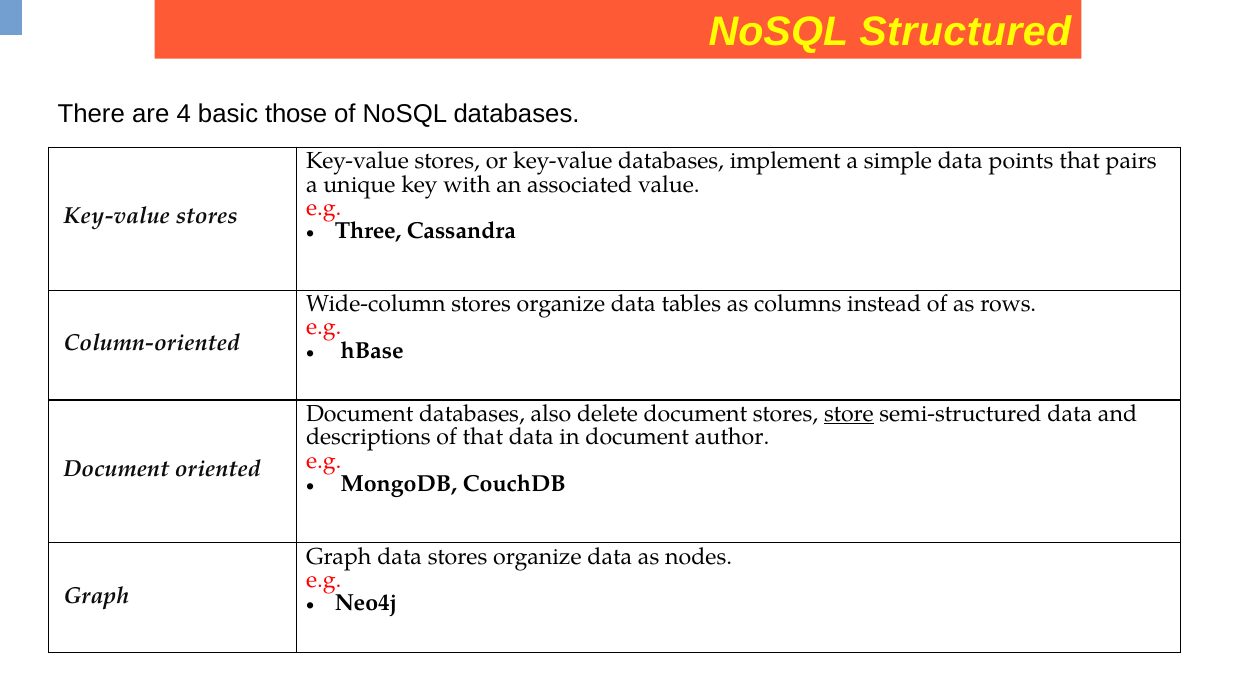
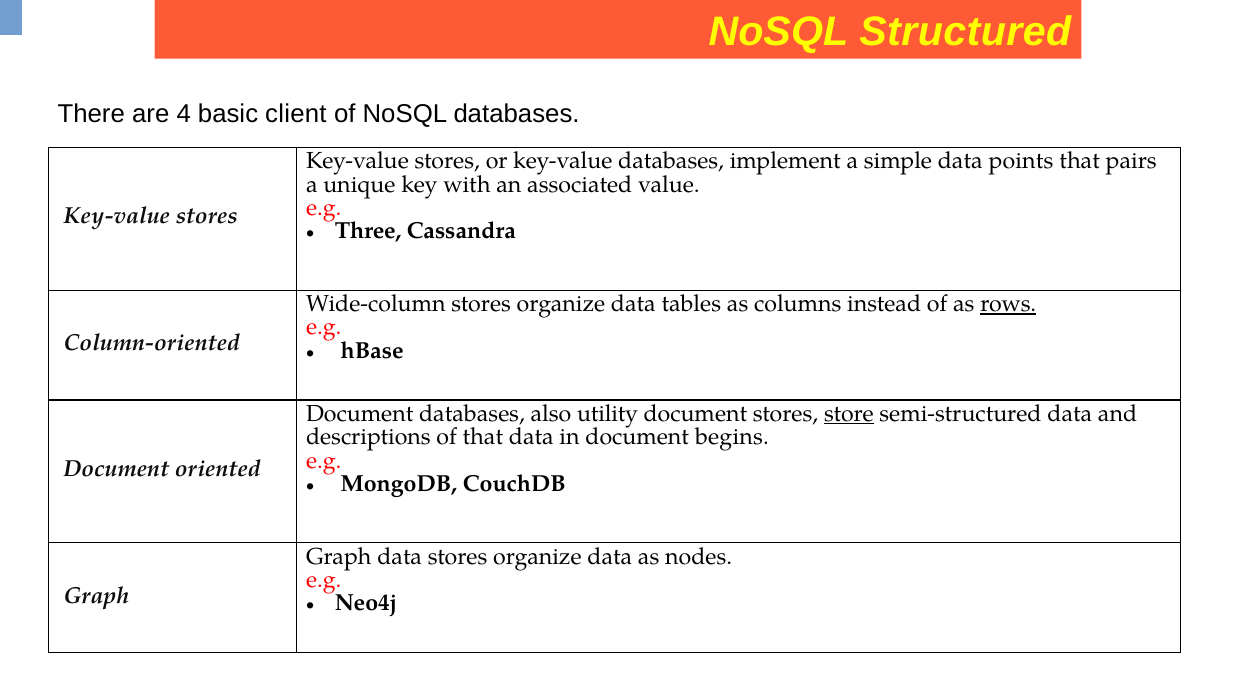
those: those -> client (296, 114)
rows underline: none -> present (1008, 304)
delete: delete -> utility (608, 414)
author: author -> begins (732, 437)
